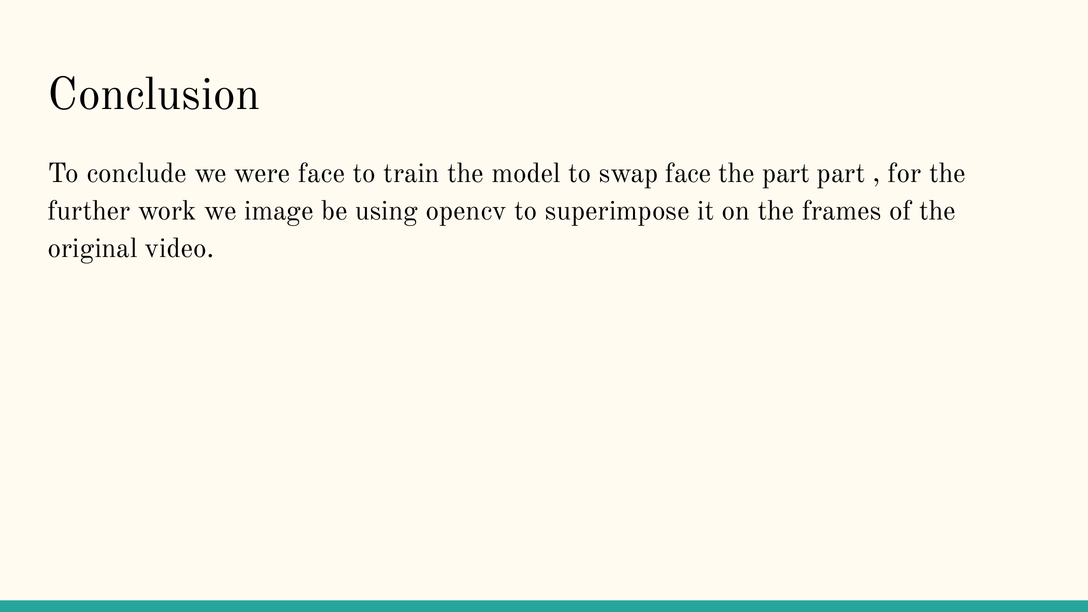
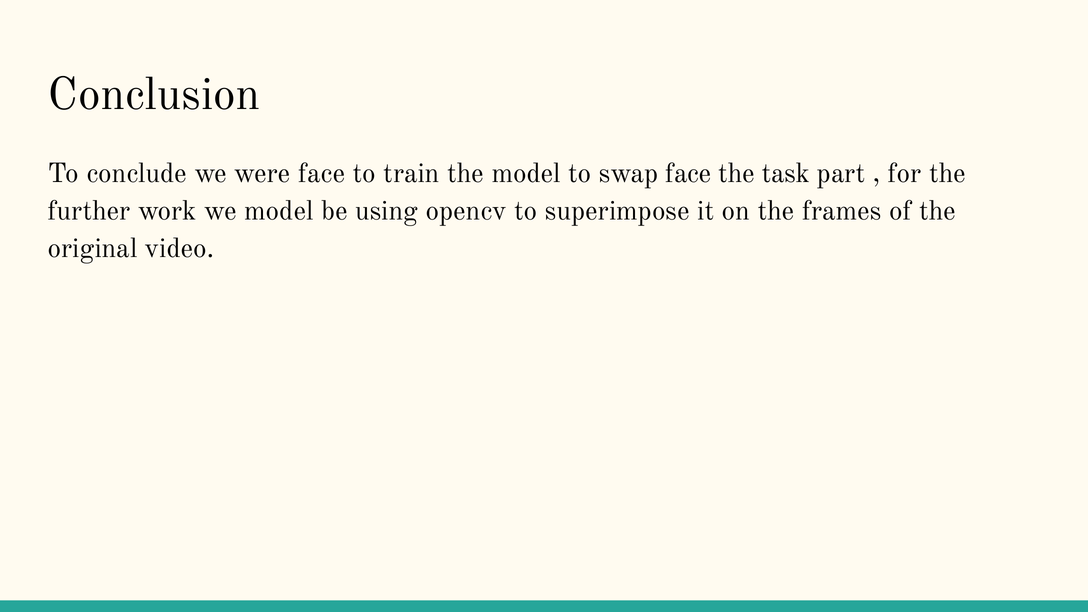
the part: part -> task (786, 173)
we image: image -> model (279, 211)
